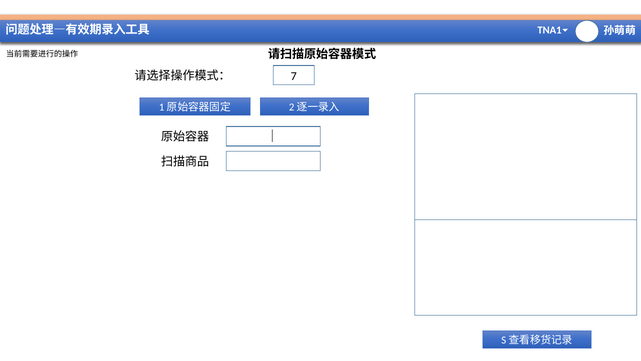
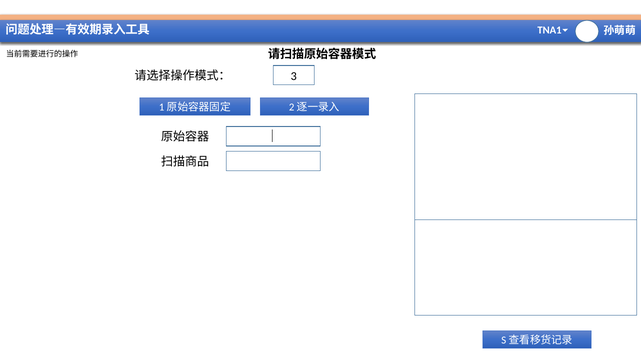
7: 7 -> 3 (294, 76)
